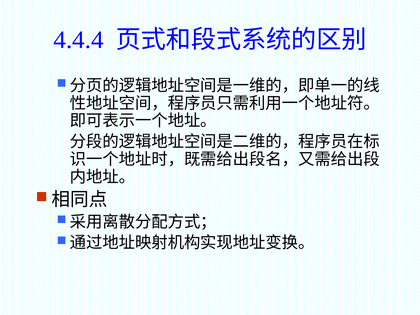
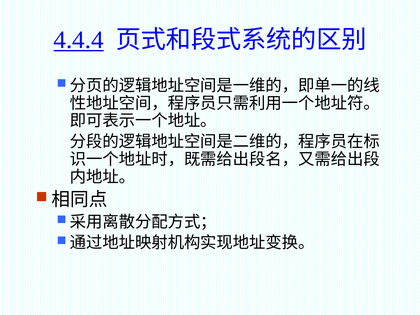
4.4.4 underline: none -> present (79, 40)
